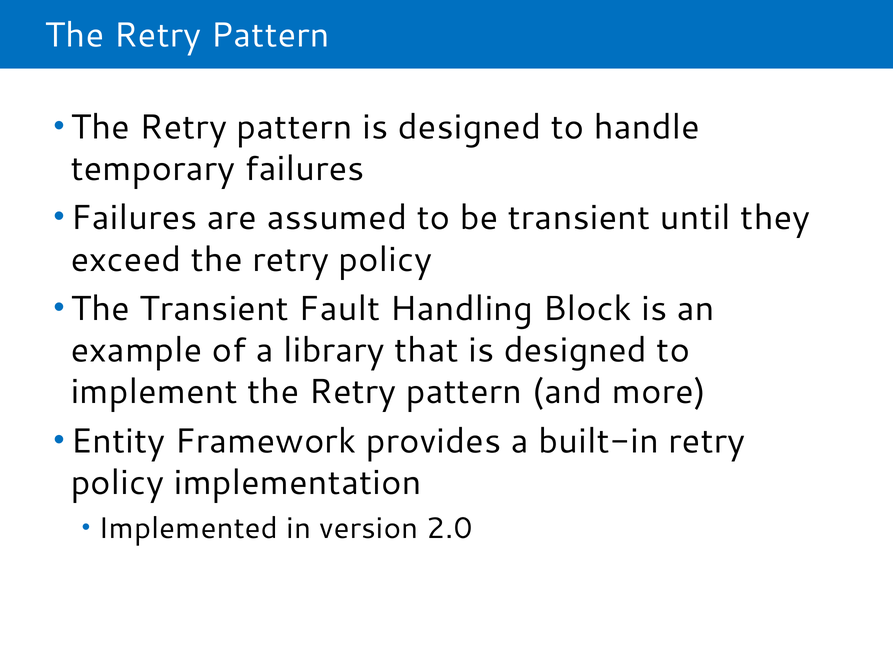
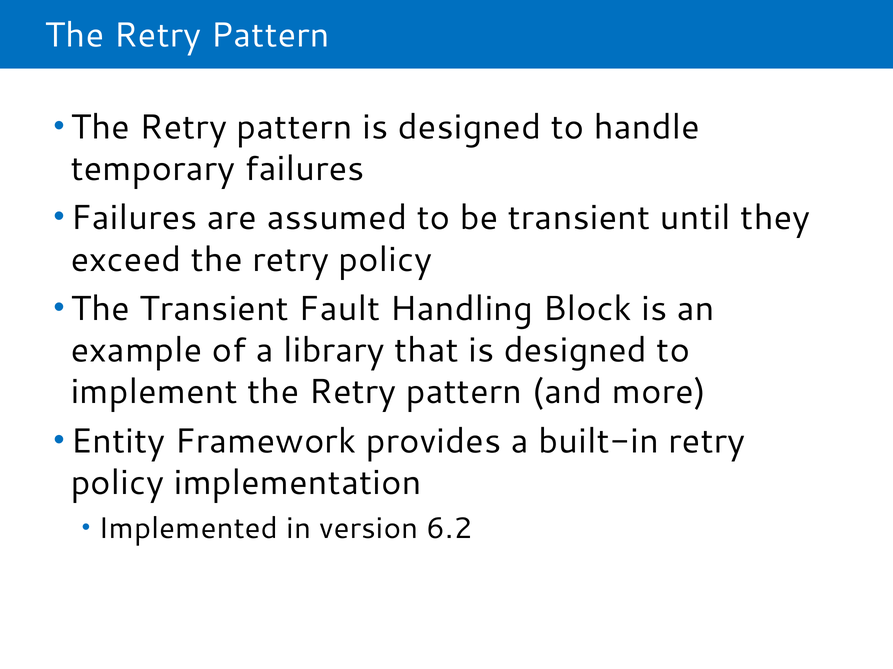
2.0: 2.0 -> 6.2 (449, 529)
